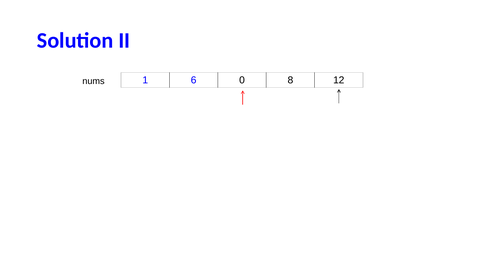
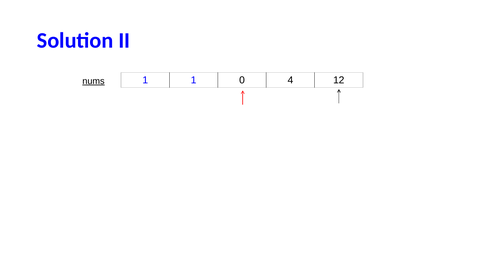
1 6: 6 -> 1 (194, 80)
8: 8 -> 4 (290, 80)
nums underline: none -> present (93, 81)
